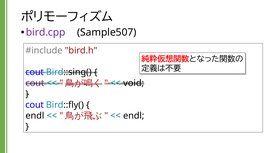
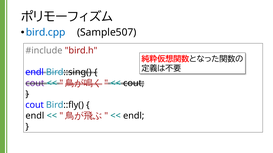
bird.cpp colour: purple -> blue (46, 33)
cout: cout -> endl (35, 72)
void: void -> cout (134, 83)
